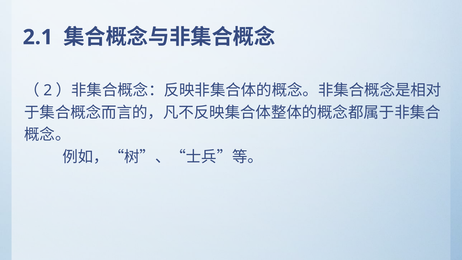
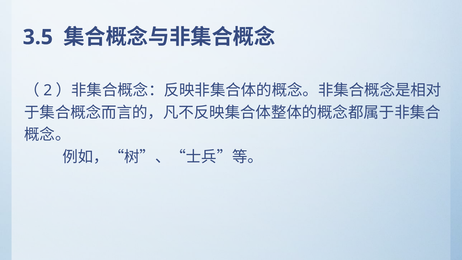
2.1: 2.1 -> 3.5 (38, 37)
